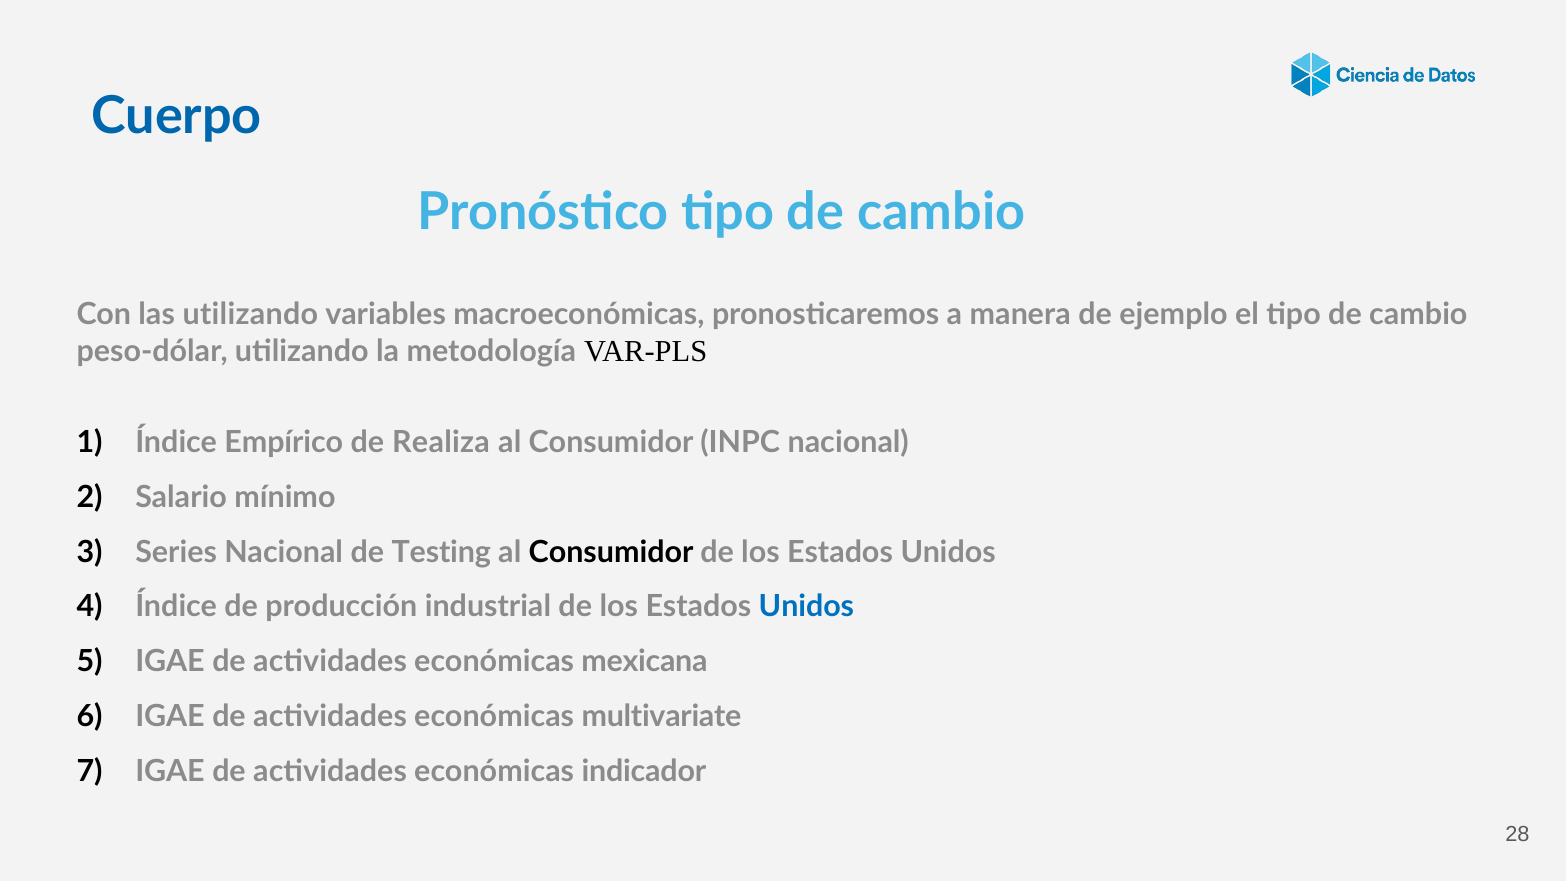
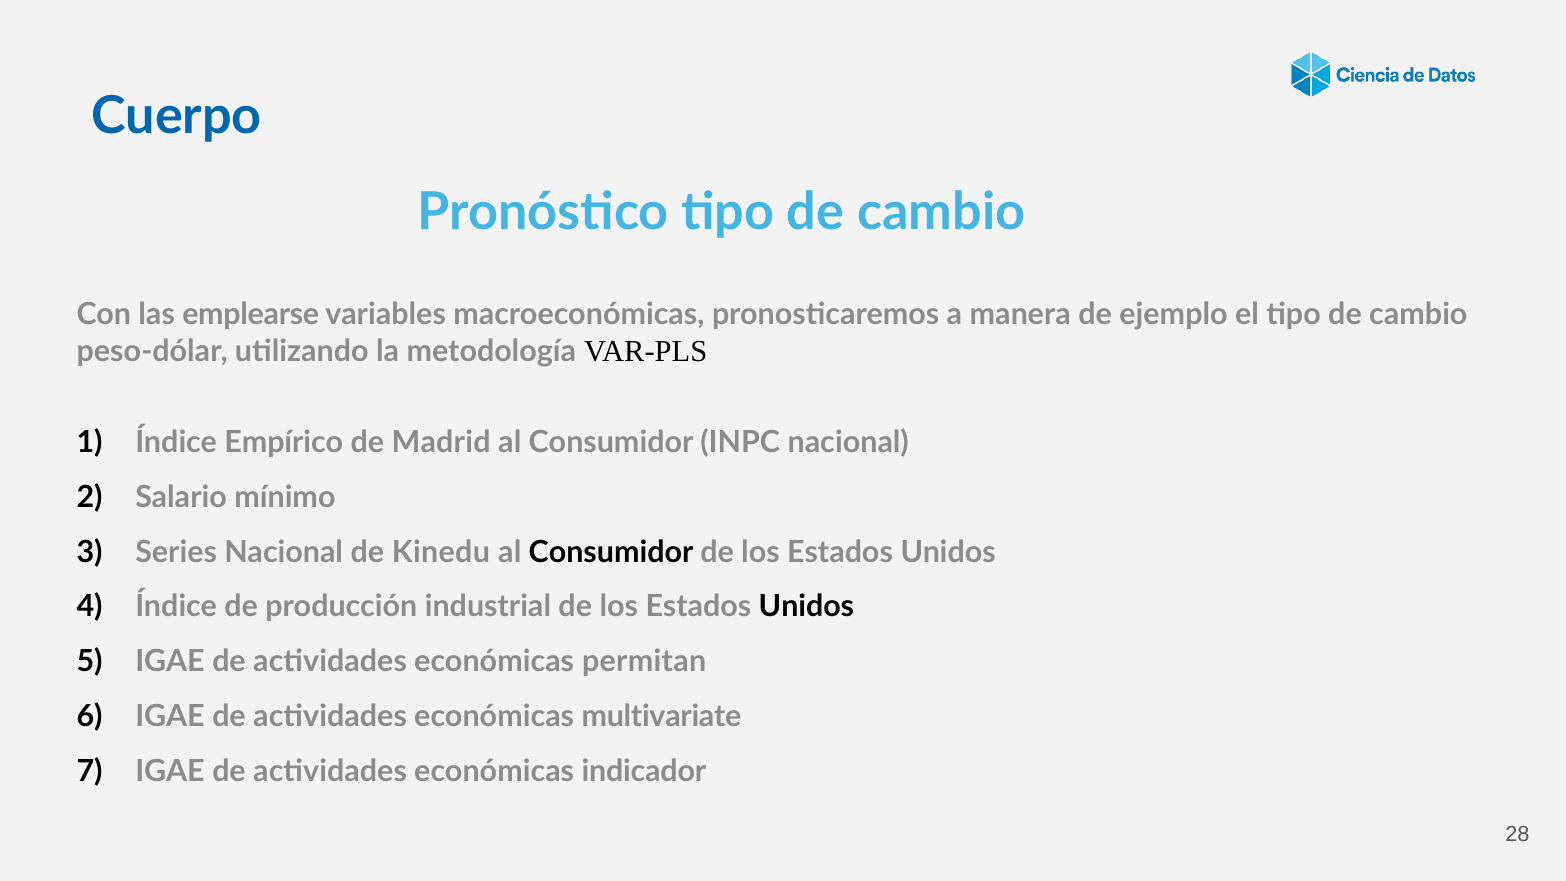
las utilizando: utilizando -> emplearse (251, 314)
Realiza: Realiza -> Madrid (441, 442)
Testing: Testing -> Kinedu (441, 552)
Unidos colour: blue -> black (806, 607)
mexicana: mexicana -> permitan (644, 662)
